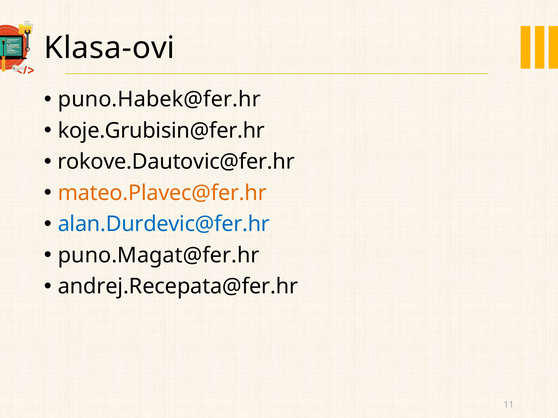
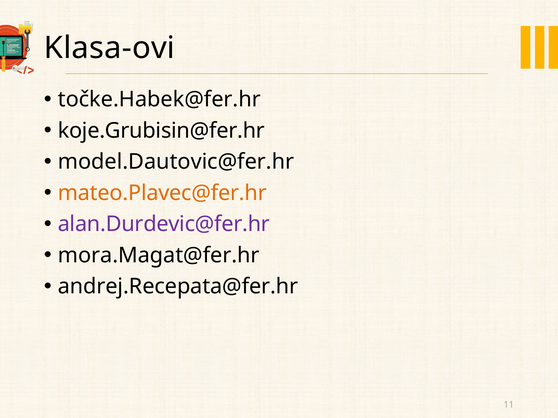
puno.Habek@fer.hr: puno.Habek@fer.hr -> točke.Habek@fer.hr (159, 100)
rokove.Dautovic@fer.hr: rokove.Dautovic@fer.hr -> model.Dautovic@fer.hr (176, 162)
alan.Durdevic@fer.hr colour: blue -> purple (164, 224)
puno.Magat@fer.hr: puno.Magat@fer.hr -> mora.Magat@fer.hr (159, 256)
